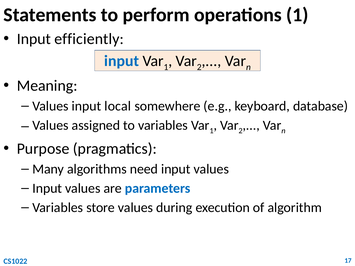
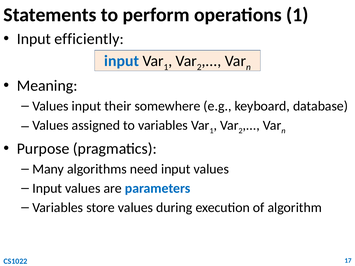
local: local -> their (118, 106)
